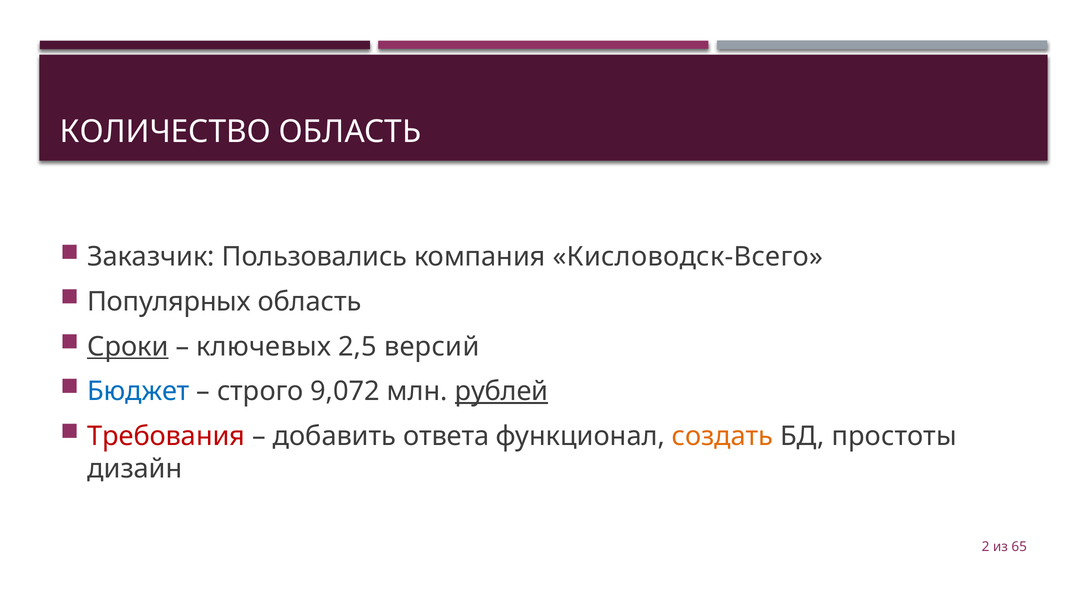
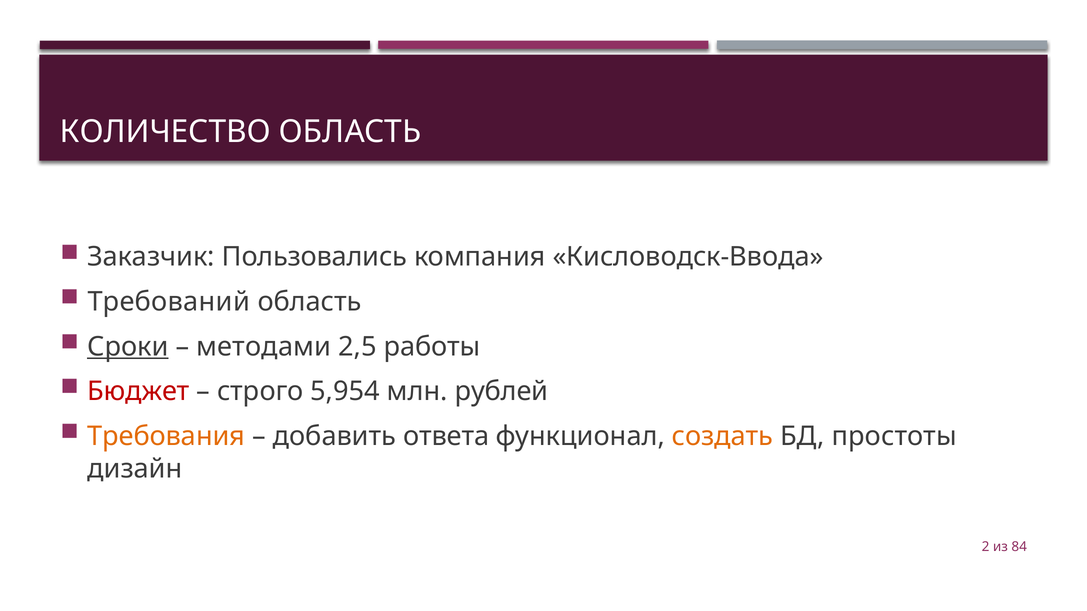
Кисловодск-Всего: Кисловодск-Всего -> Кисловодск-Ввода (688, 257)
Популярных: Популярных -> Требований (169, 302)
ключевых: ключевых -> методами (264, 347)
версий: версий -> работы (432, 347)
Бюджет colour: blue -> red (138, 392)
9,072: 9,072 -> 5,954 (345, 392)
рублей underline: present -> none (502, 392)
Требования colour: red -> orange (166, 436)
65: 65 -> 84 (1019, 547)
